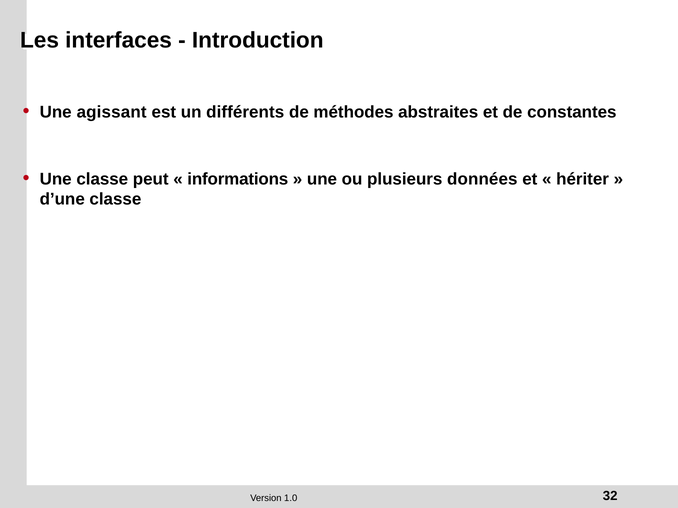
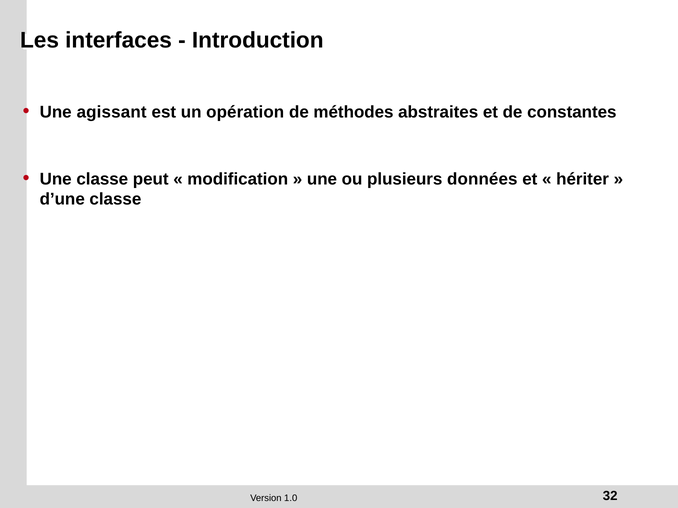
différents: différents -> opération (245, 112)
informations: informations -> modification (238, 179)
